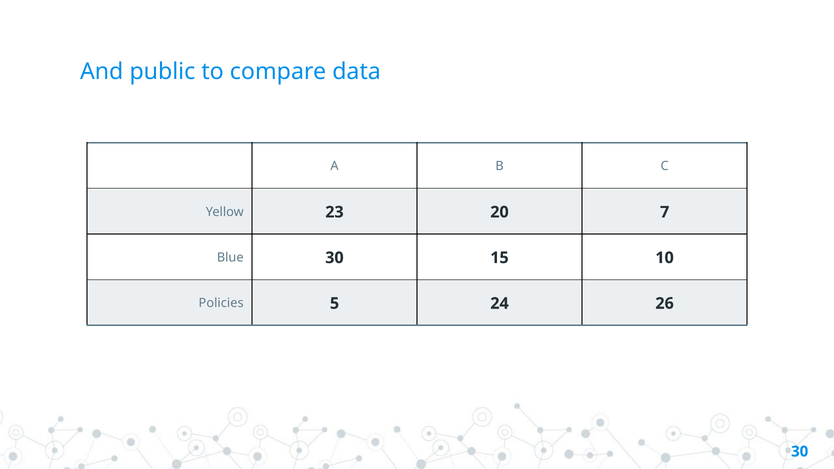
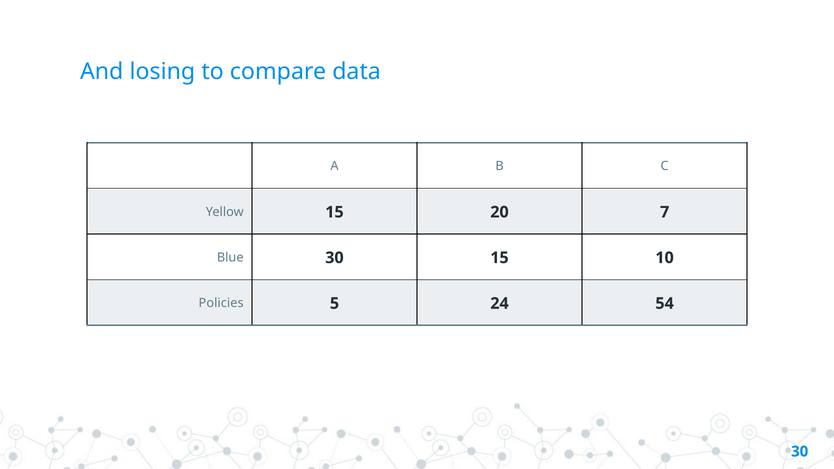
public: public -> losing (162, 72)
Yellow 23: 23 -> 15 (334, 212)
26: 26 -> 54 (665, 304)
